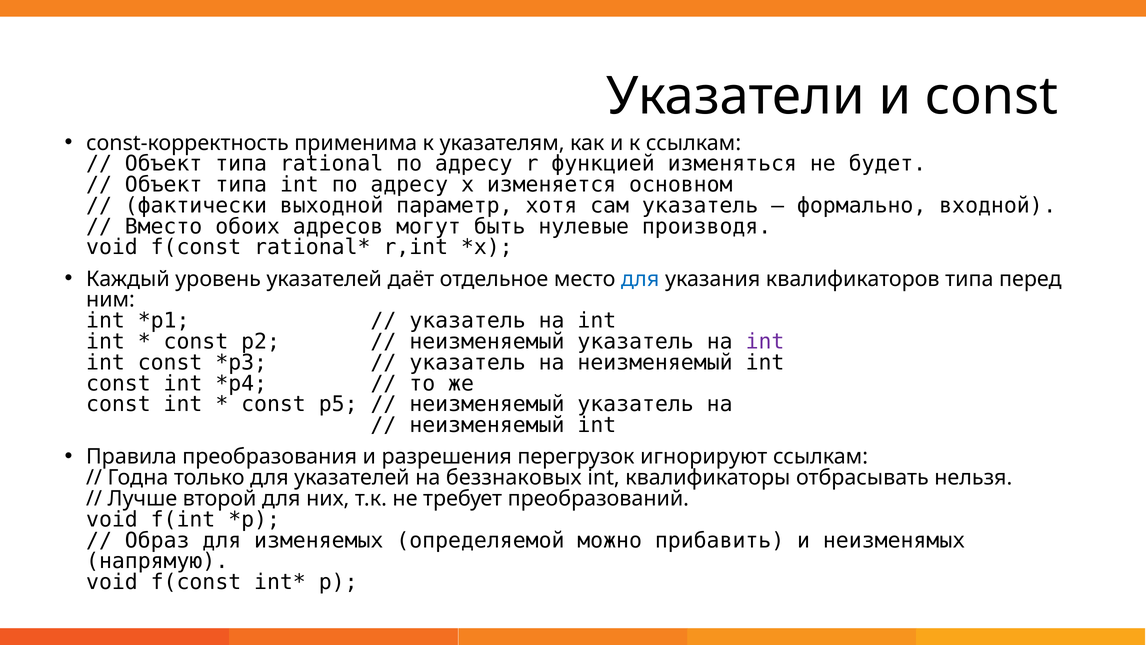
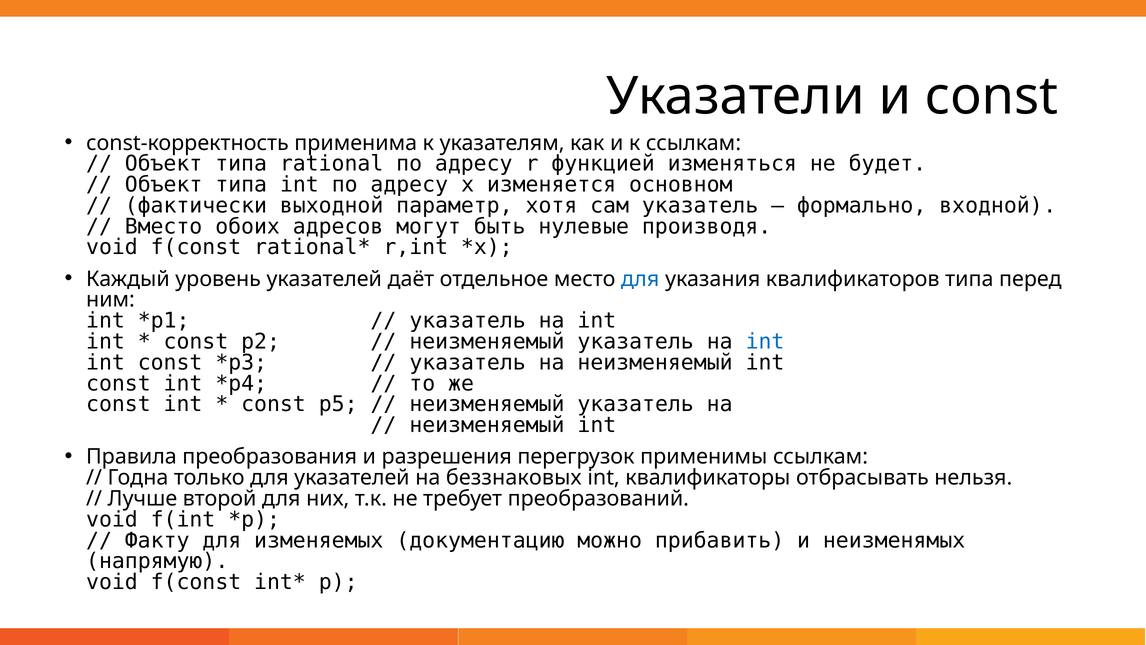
int colour: purple -> blue (765, 341)
игнорируют: игнорируют -> применимы (704, 457)
Образ: Образ -> Факту (157, 540)
определяемой: определяемой -> документацию (480, 540)
